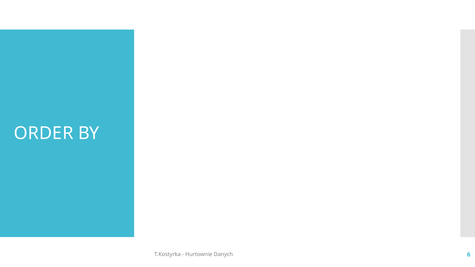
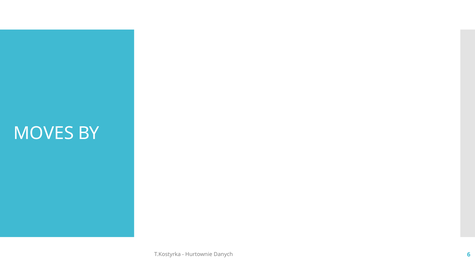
ORDER: ORDER -> MOVES (44, 133)
